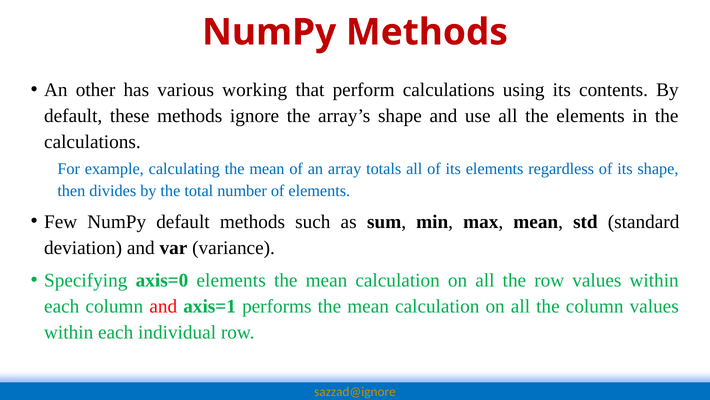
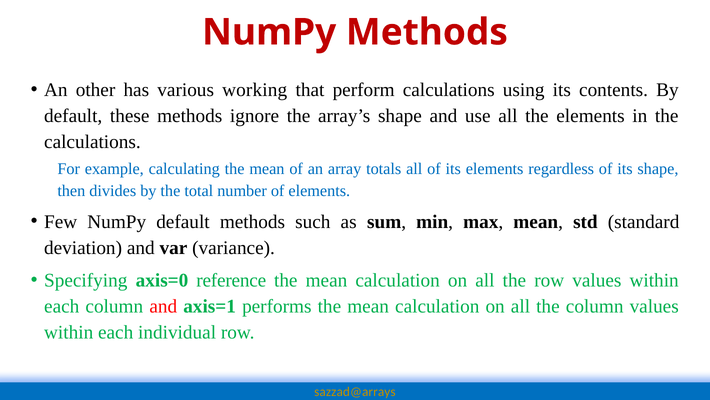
axis=0 elements: elements -> reference (231, 280)
sazzad@ignore: sazzad@ignore -> sazzad@arrays (355, 391)
